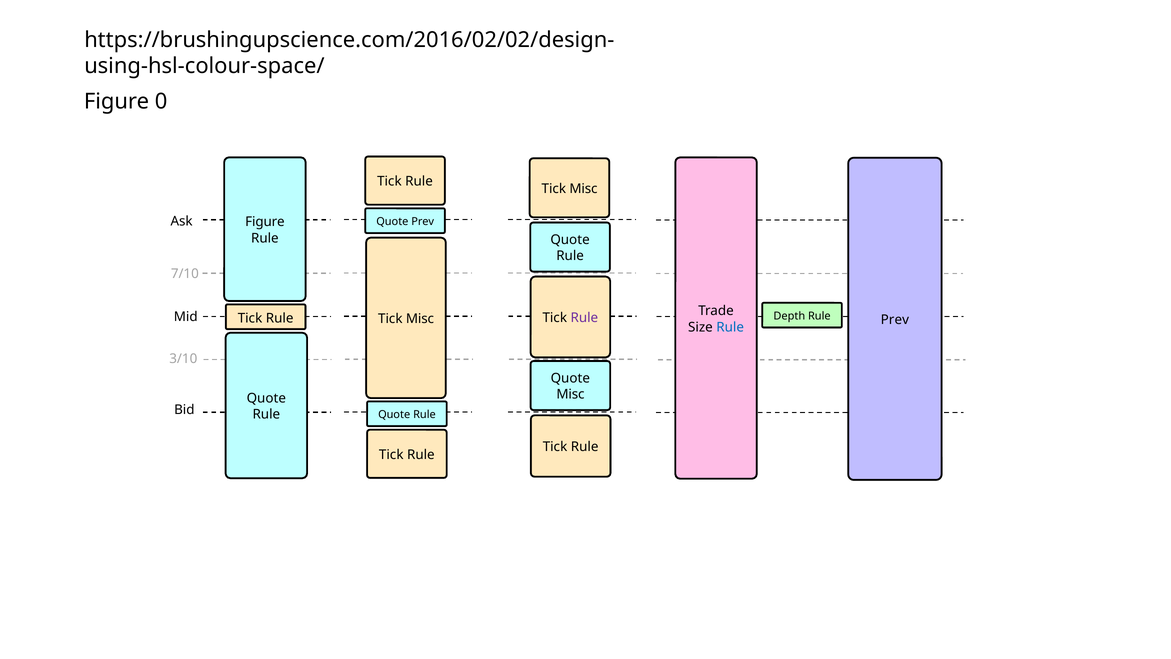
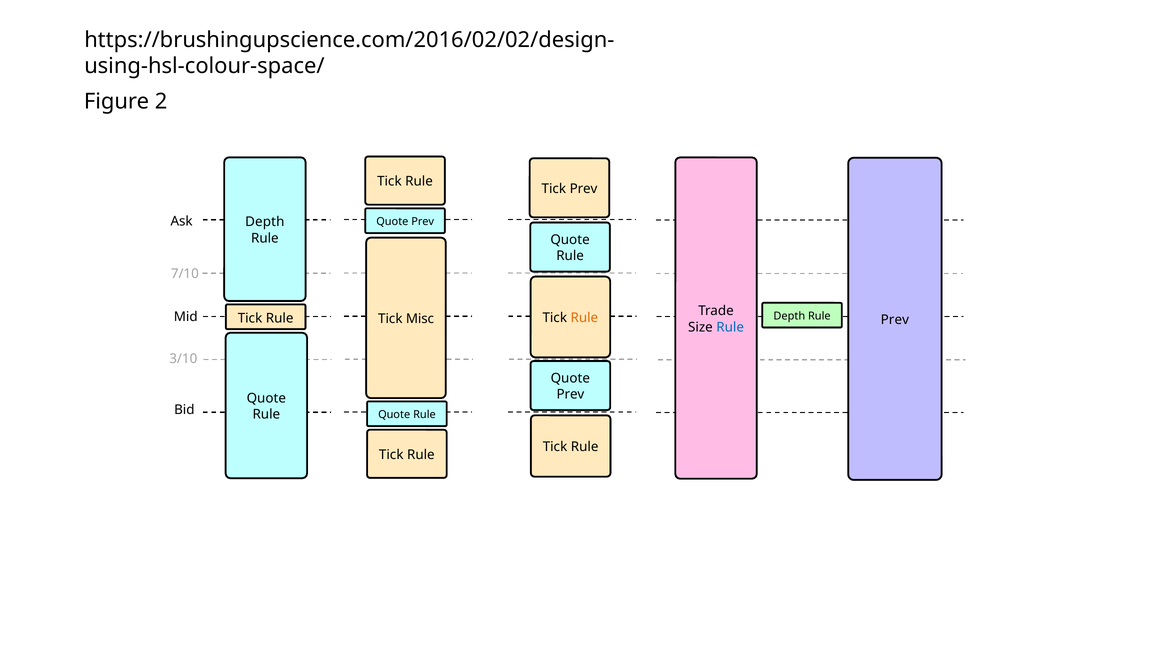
0: 0 -> 2 (161, 102)
Misc: Misc -> Prev (583, 189)
Figure: Figure -> Depth (265, 222)
Rule colour: purple -> orange (584, 318)
Misc: Misc -> Prev (570, 394)
